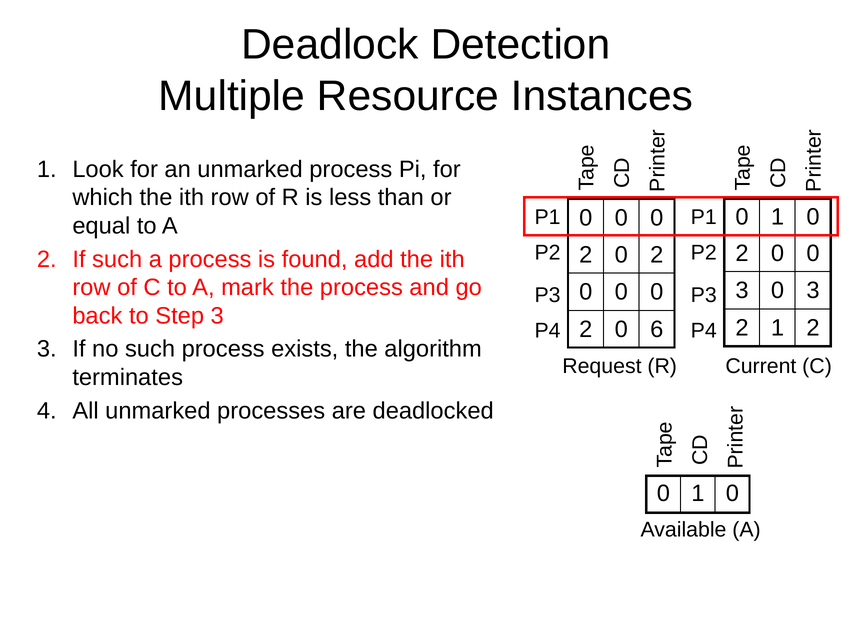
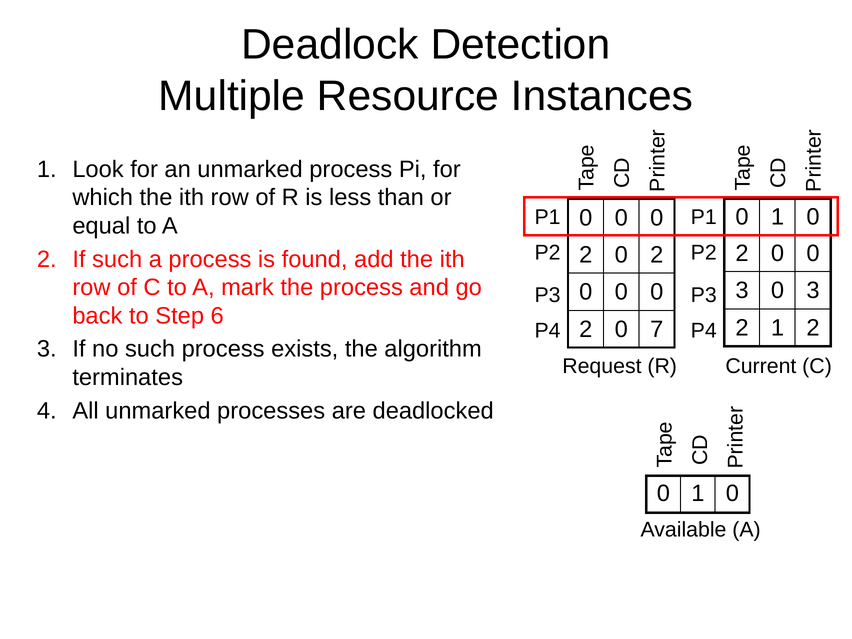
Step 3: 3 -> 6 (217, 316)
6: 6 -> 7 (657, 329)
